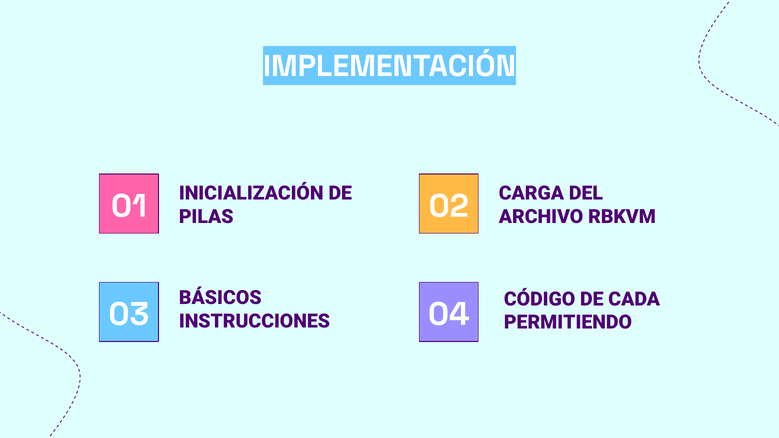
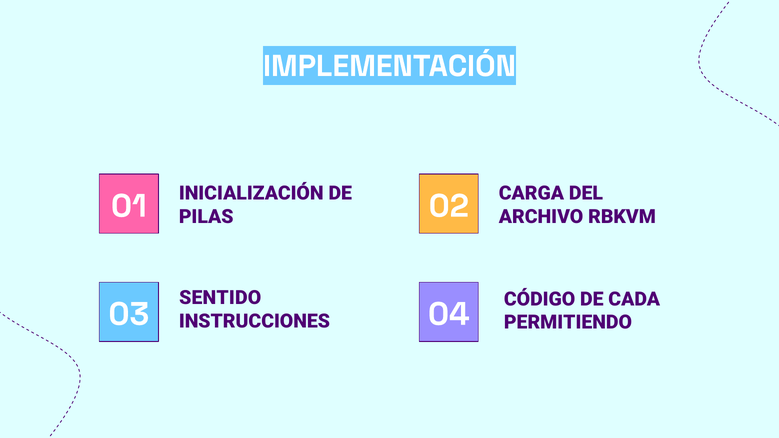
BÁSICOS: BÁSICOS -> SENTIDO (220, 298)
